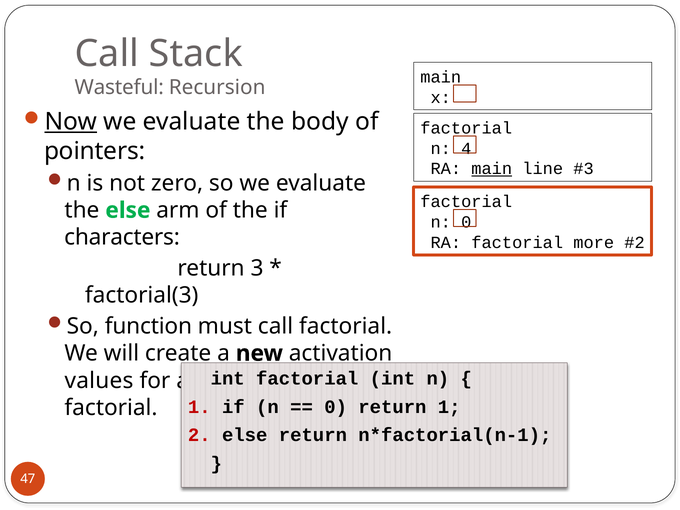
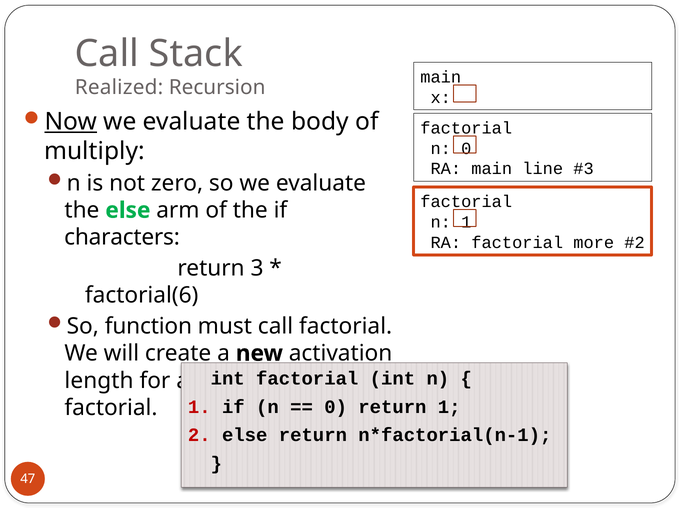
Wasteful: Wasteful -> Realized (119, 88)
n 4: 4 -> 0 (466, 148)
pointers: pointers -> multiply (94, 151)
main underline: present -> none (492, 169)
n 0: 0 -> 1 (466, 222)
factorial(3: factorial(3 -> factorial(6 (142, 295)
values: values -> length (99, 381)
